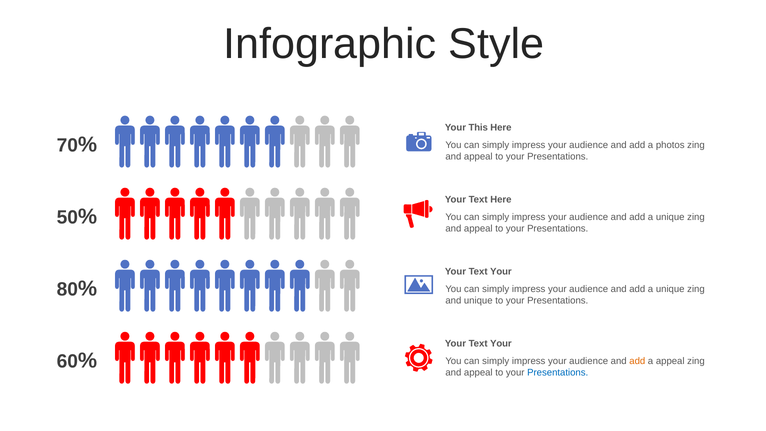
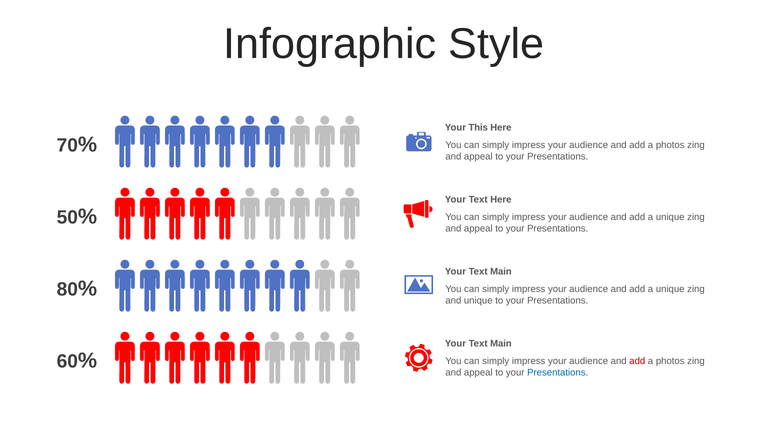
Your: Your -> Main (501, 272)
Your: Your -> Main (501, 344)
add colour: orange -> red (637, 361)
appeal: appeal -> photos (670, 361)
